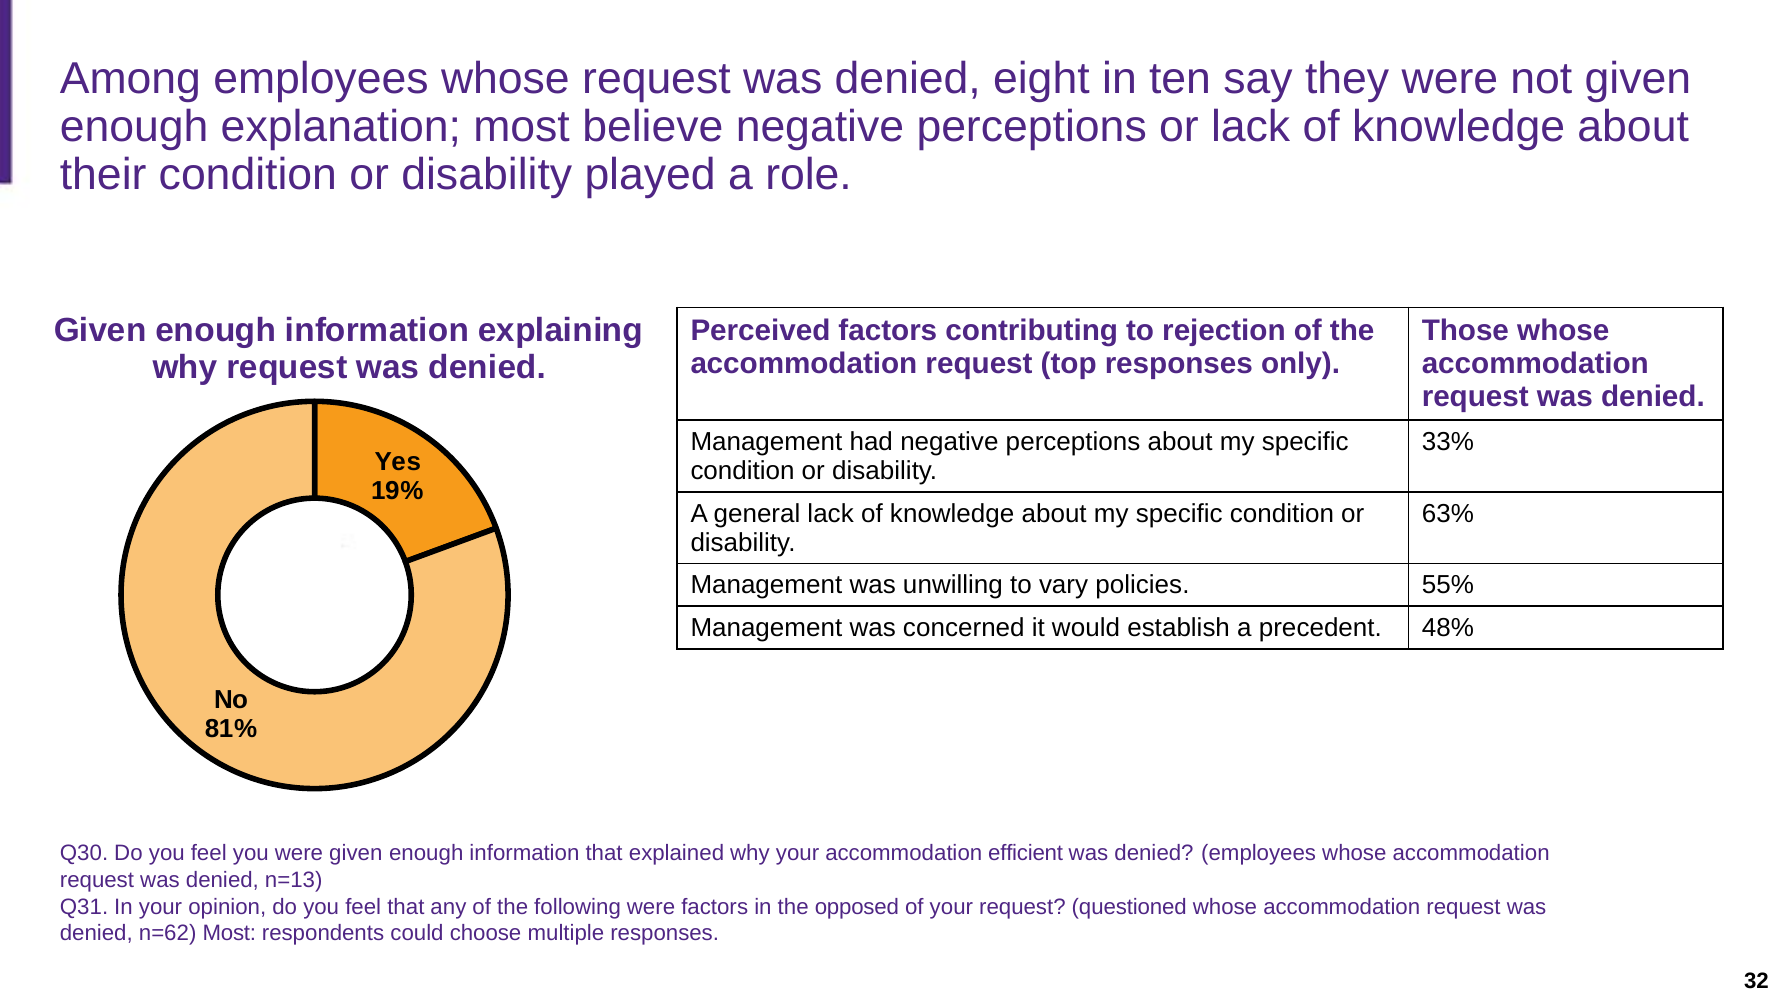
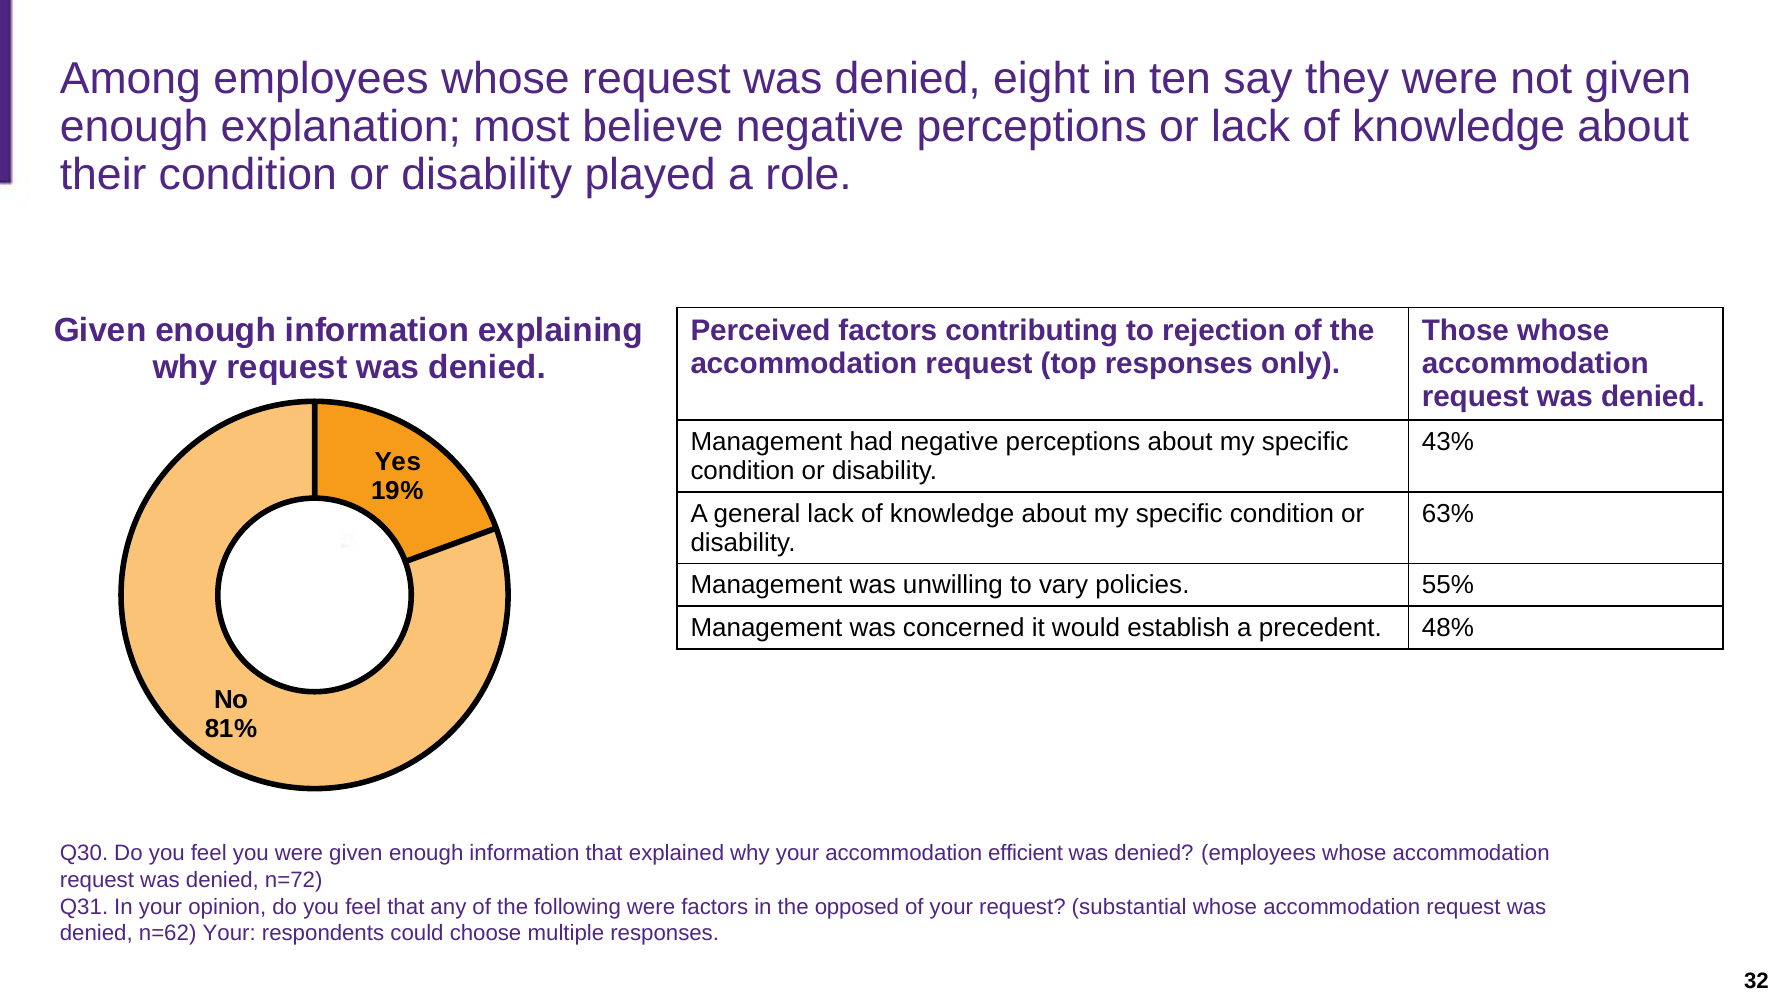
33%: 33% -> 43% (1448, 441)
n=13: n=13 -> n=72 (294, 880)
questioned: questioned -> substantial (1129, 906)
n=62 Most: Most -> Your (229, 933)
